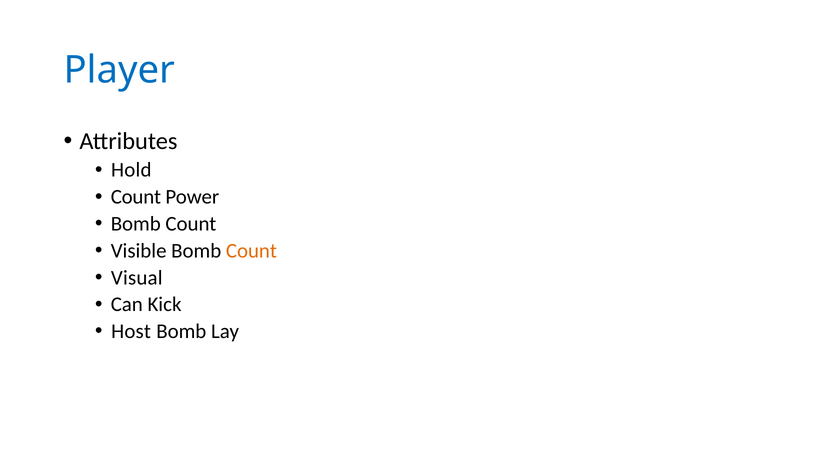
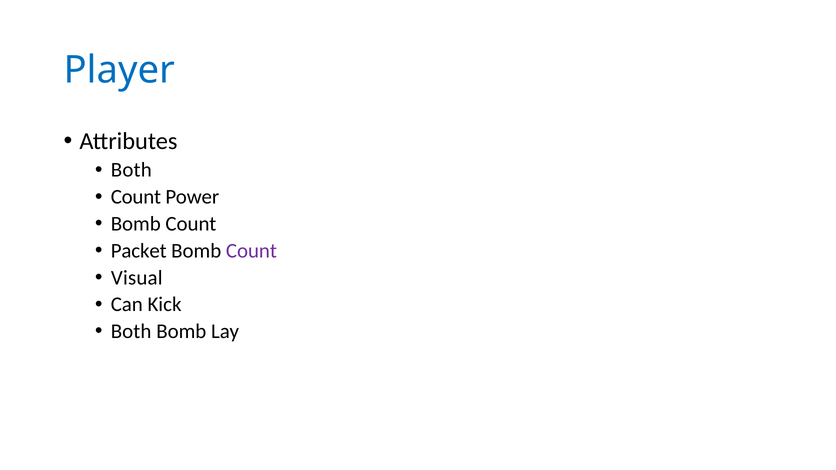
Hold: Hold -> Both (131, 170)
Visible: Visible -> Packet (139, 251)
Count colour: orange -> purple (251, 251)
Host: Host -> Both (131, 332)
